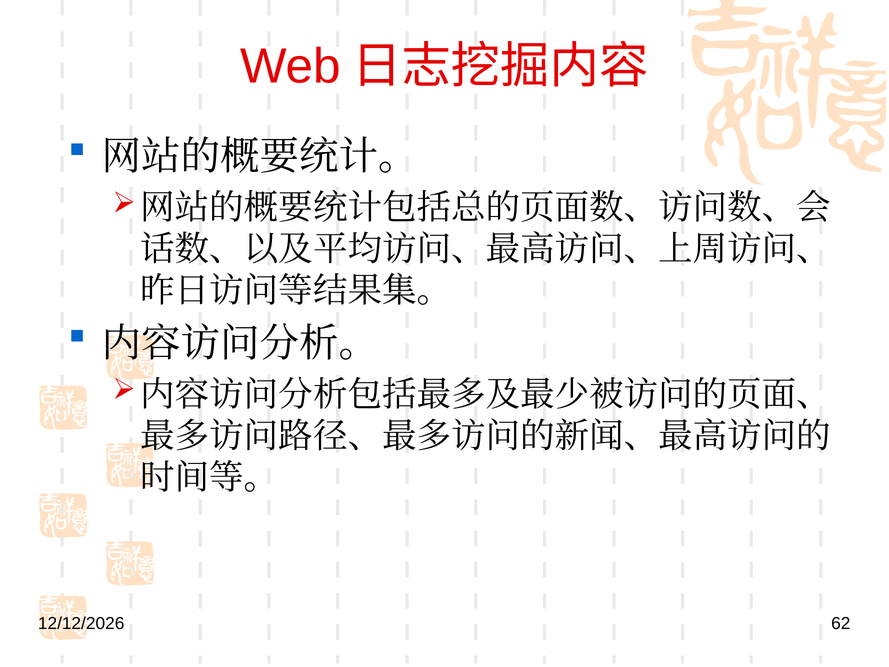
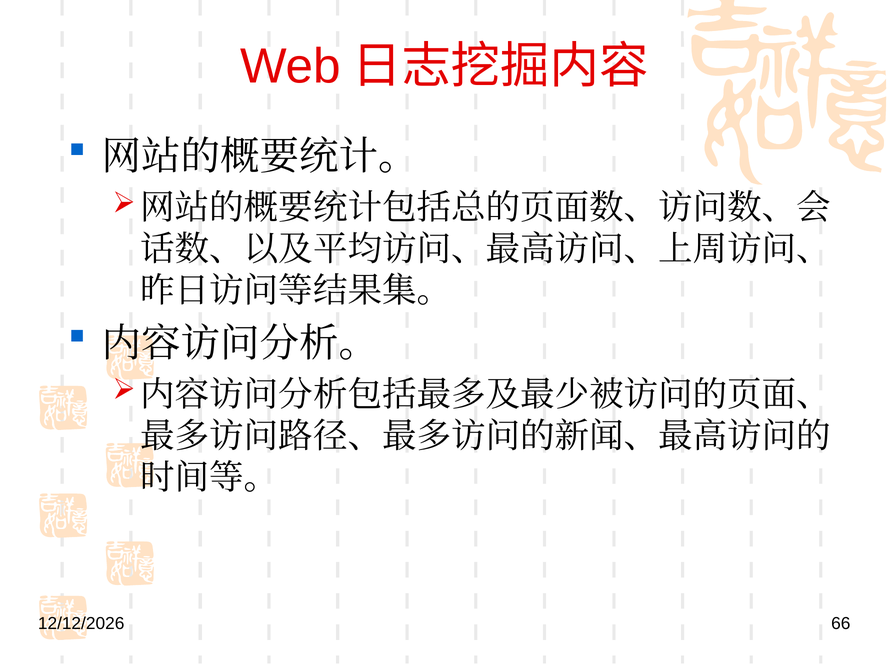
62: 62 -> 66 (841, 623)
